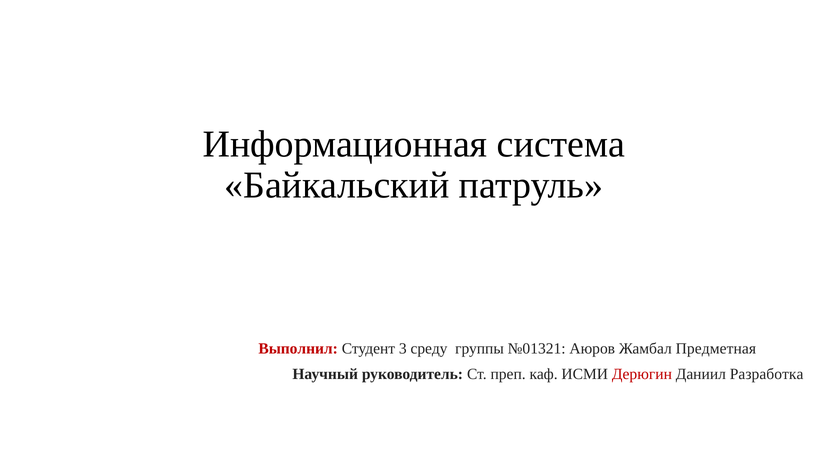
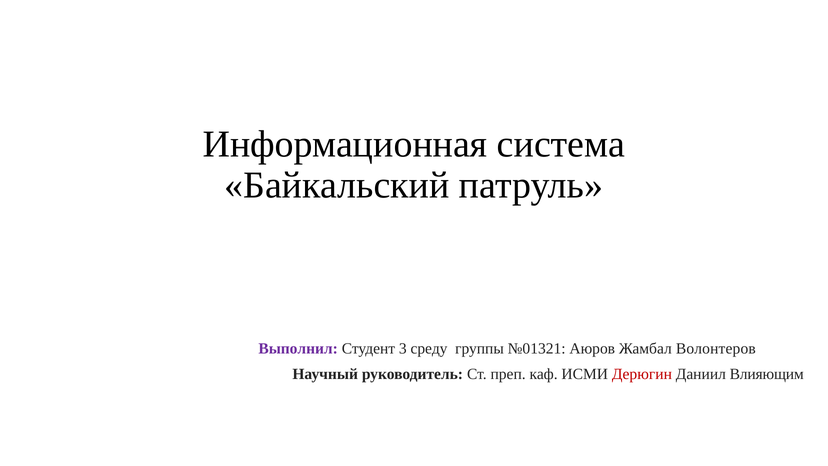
Выполнил colour: red -> purple (298, 349)
Предметная: Предметная -> Волонтеров (716, 349)
Разработка: Разработка -> Влияющим (767, 374)
